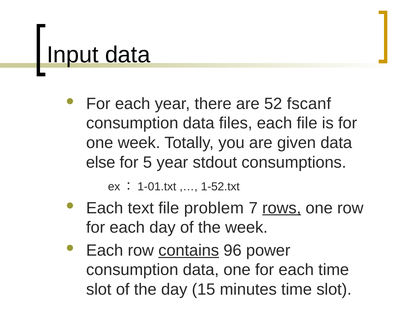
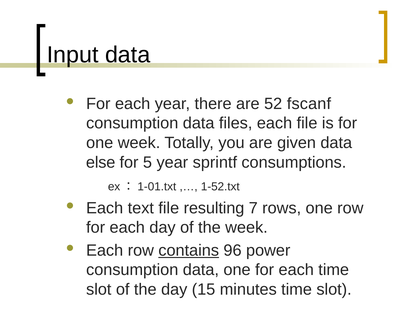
stdout: stdout -> sprintf (215, 162)
problem: problem -> resulting (214, 208)
rows underline: present -> none (282, 208)
